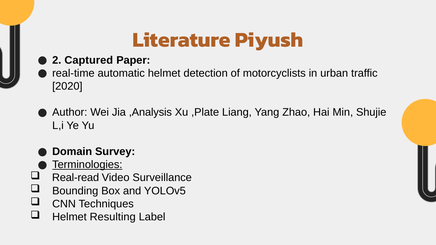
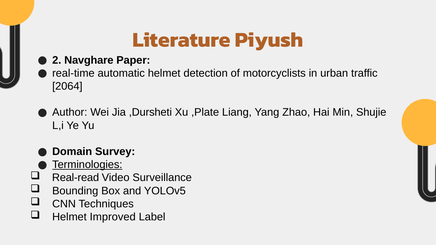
Captured: Captured -> Navghare (89, 60)
2020: 2020 -> 2064 (67, 86)
,Analysis: ,Analysis -> ,Dursheti (150, 113)
Resulting: Resulting -> Improved (113, 217)
